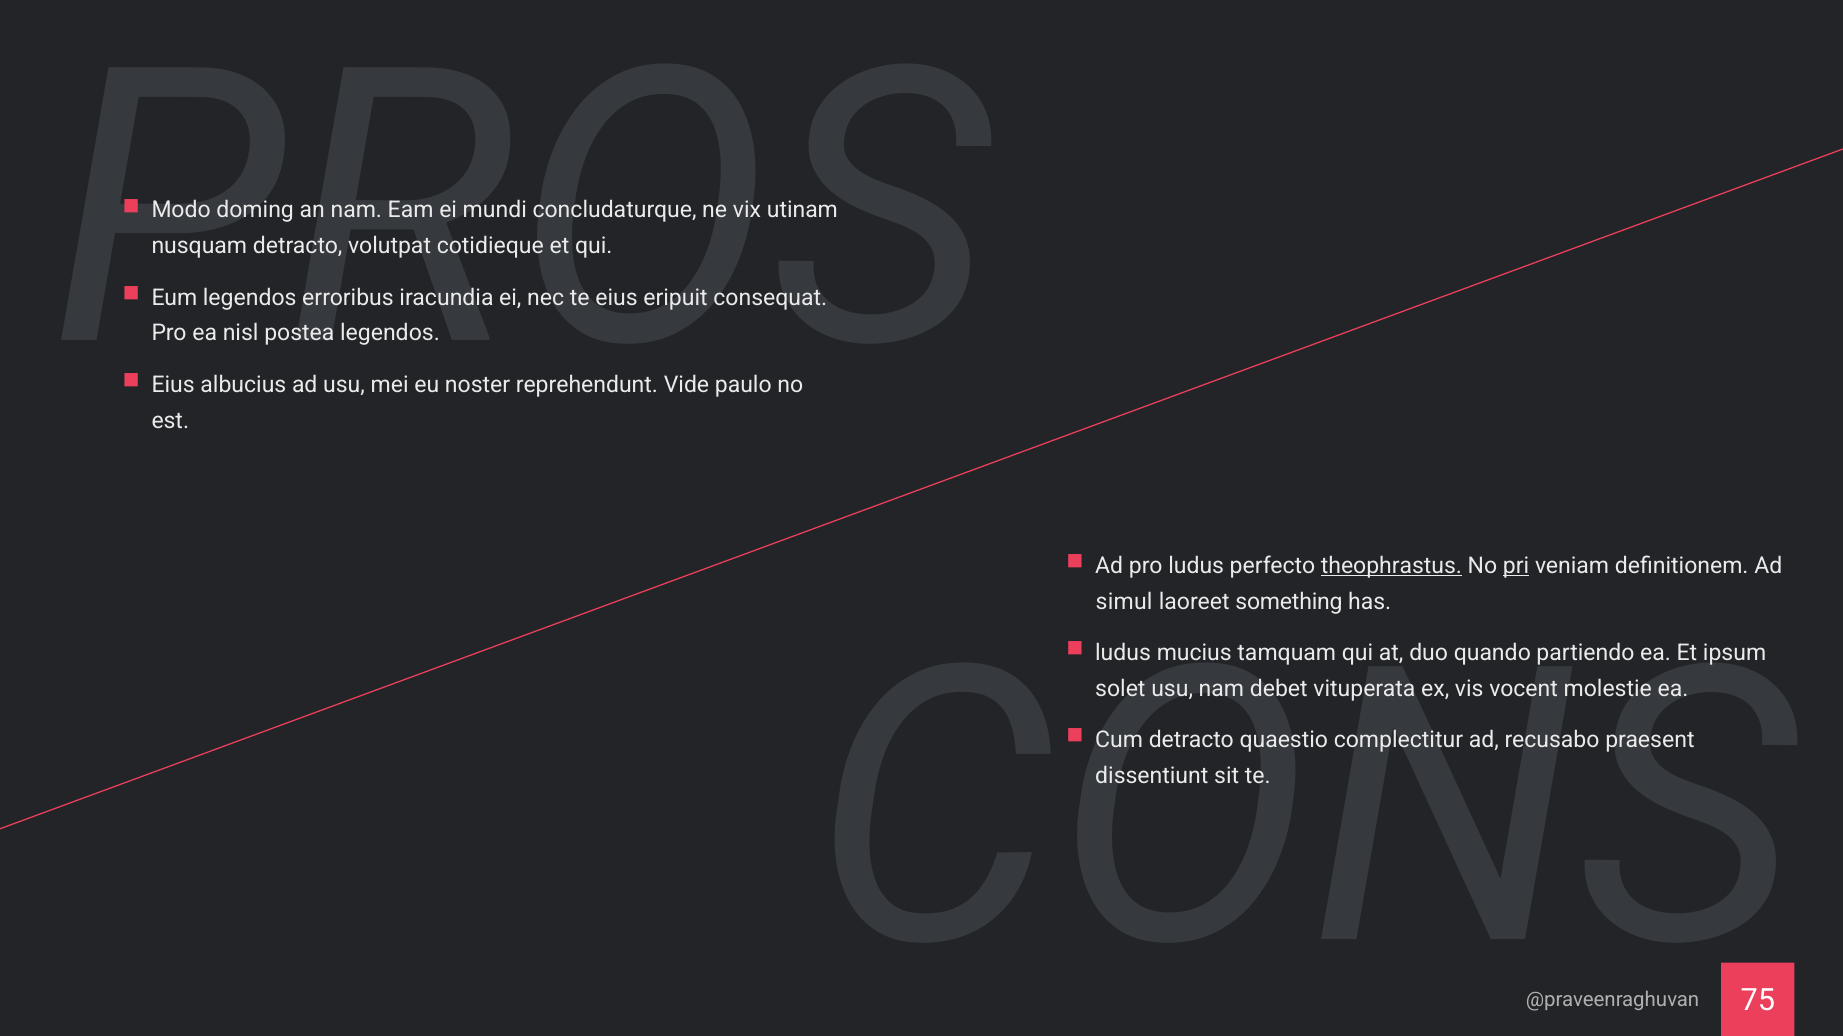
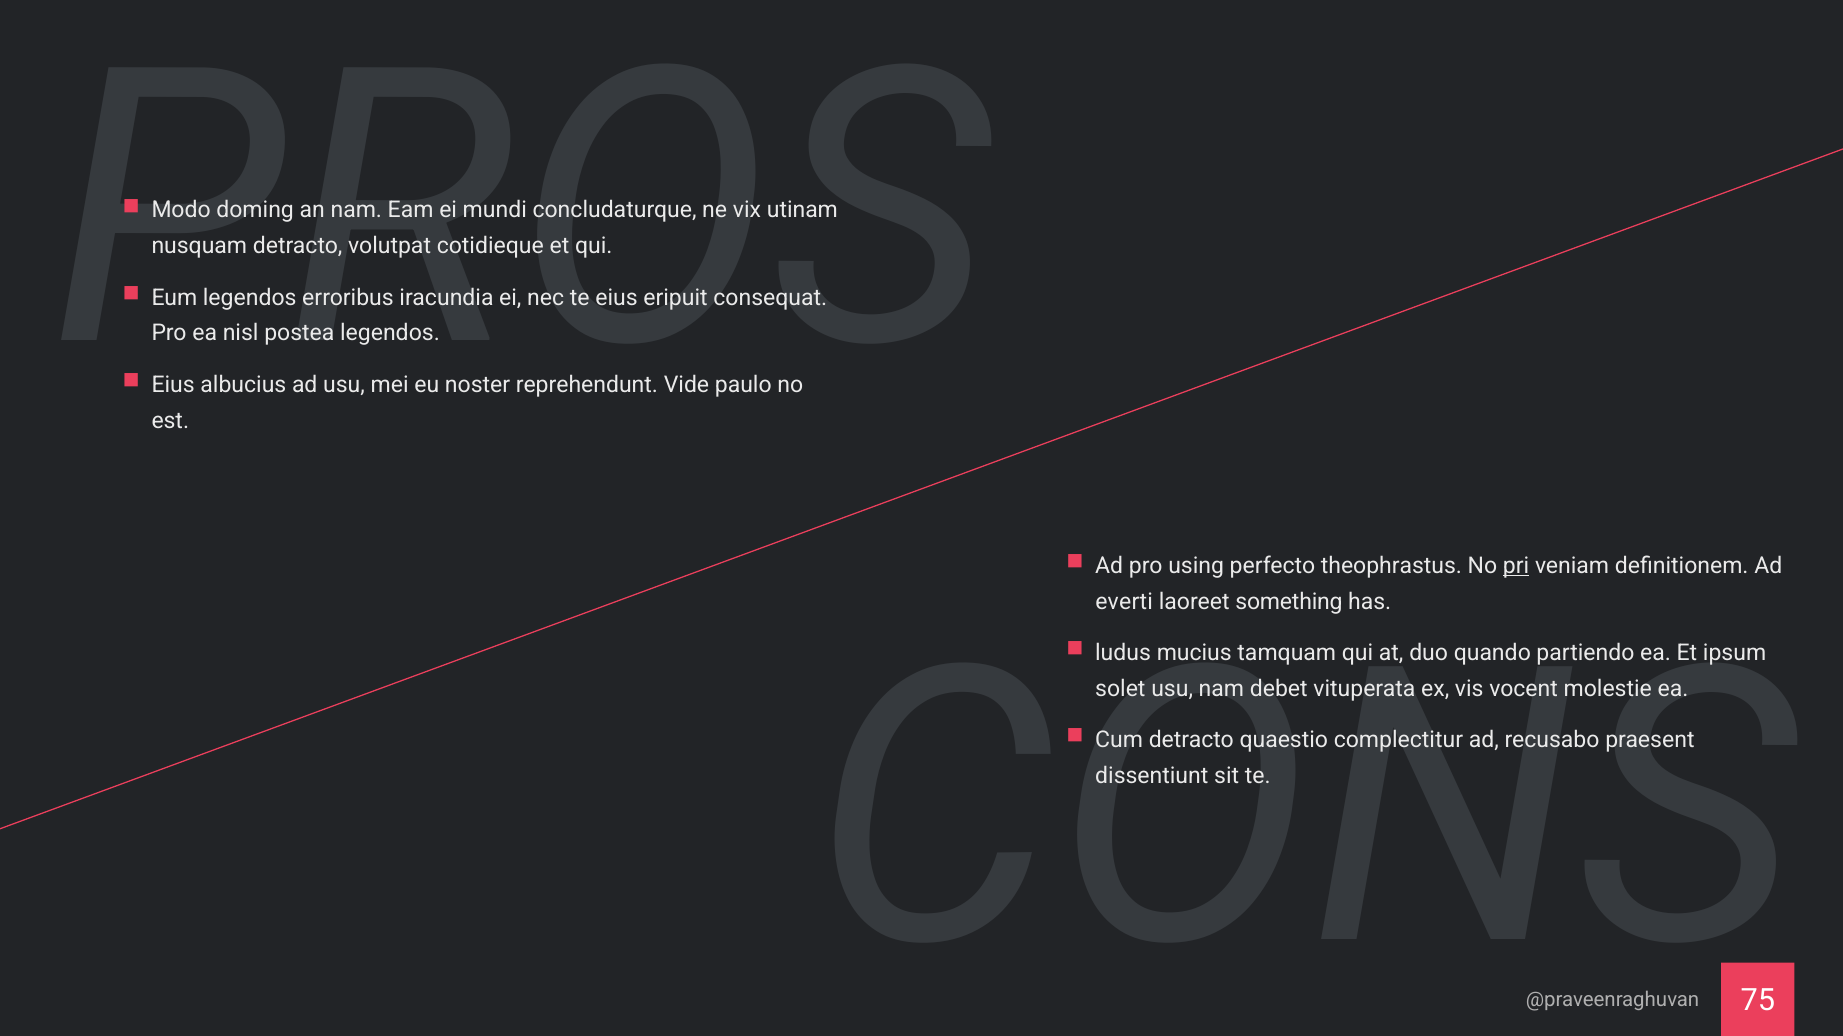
pro ludus: ludus -> using (1196, 566)
theophrastus underline: present -> none (1391, 566)
simul: simul -> everti (1124, 602)
